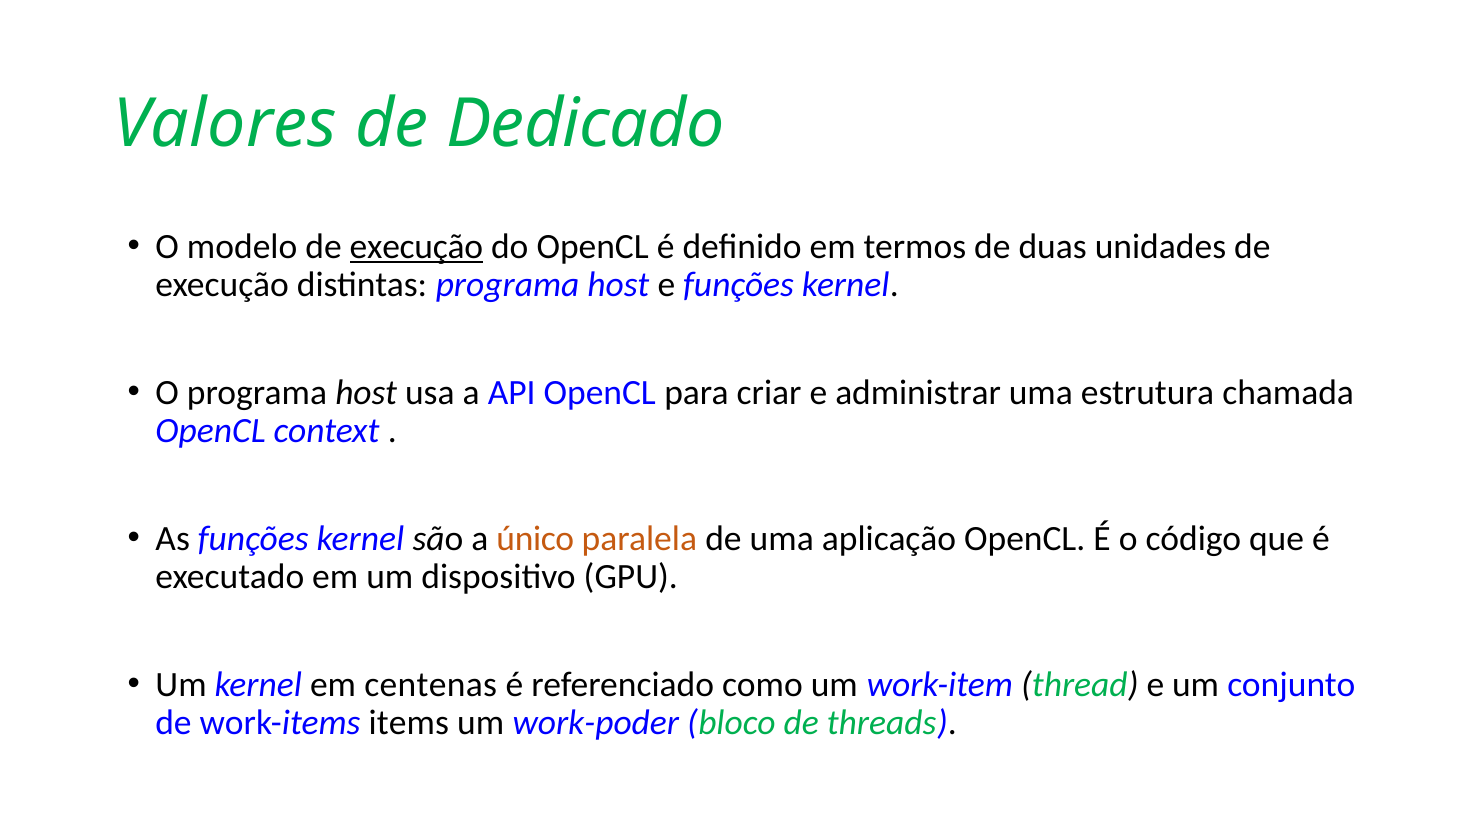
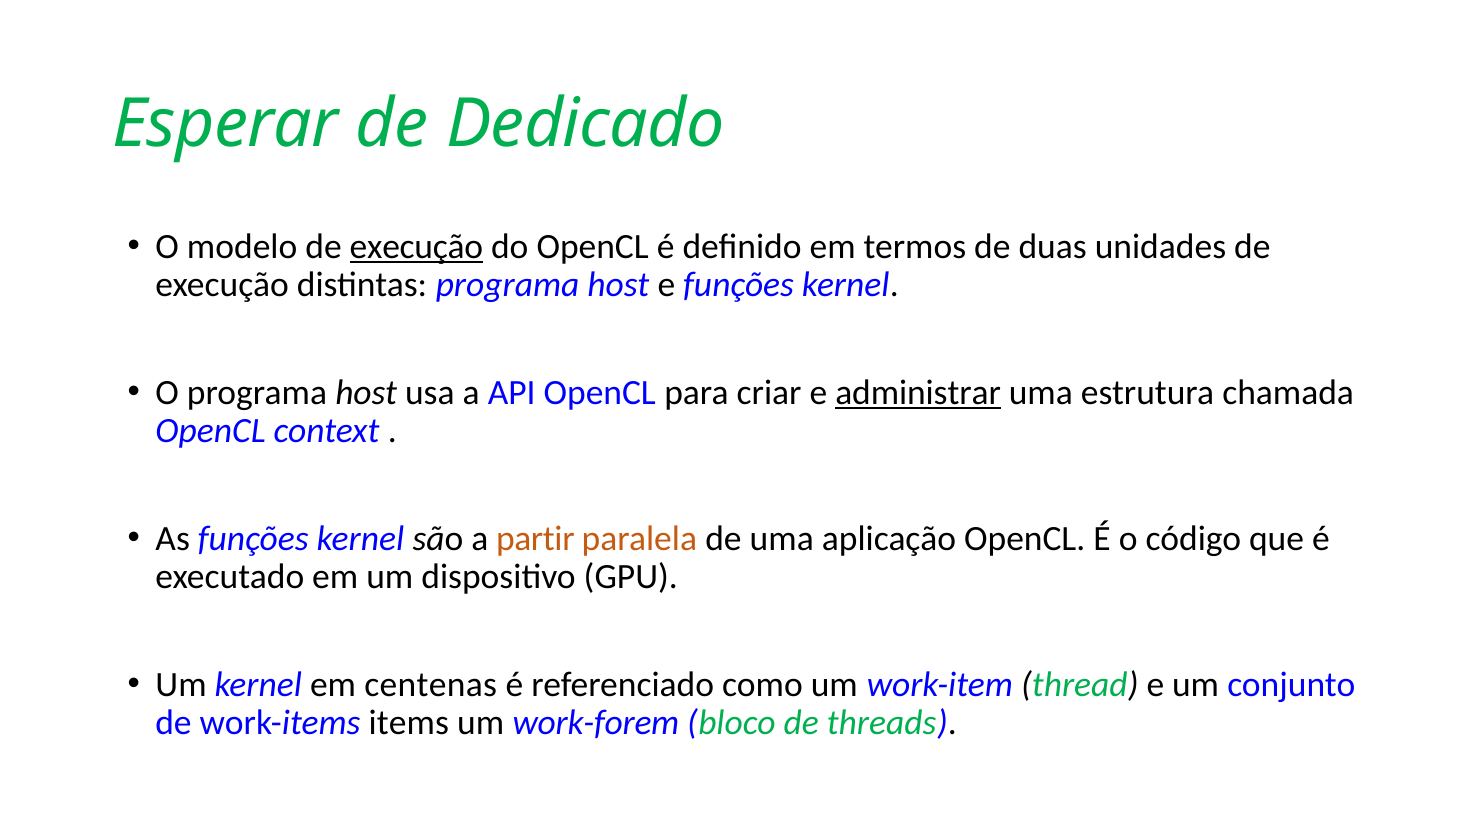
Valores: Valores -> Esperar (226, 125)
administrar underline: none -> present (918, 393)
único: único -> partir (535, 539)
work-poder: work-poder -> work-forem (596, 723)
